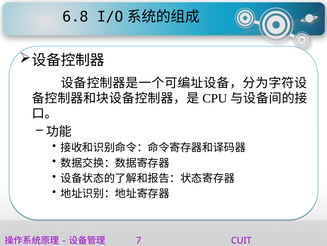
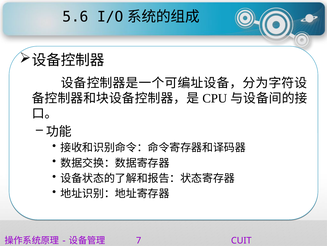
6.8: 6.8 -> 5.6 (75, 17)
